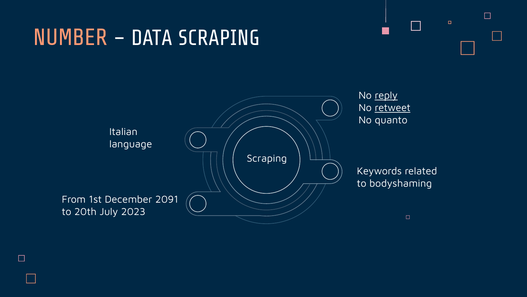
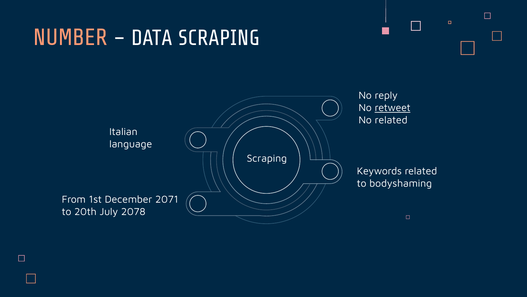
reply underline: present -> none (386, 95)
No quanto: quanto -> related (391, 120)
2091: 2091 -> 2071 (167, 199)
2023: 2023 -> 2078 (133, 211)
